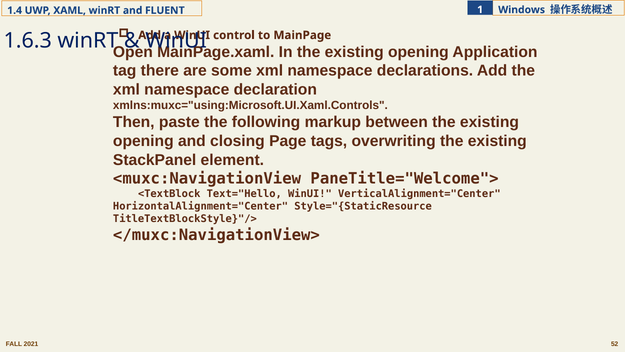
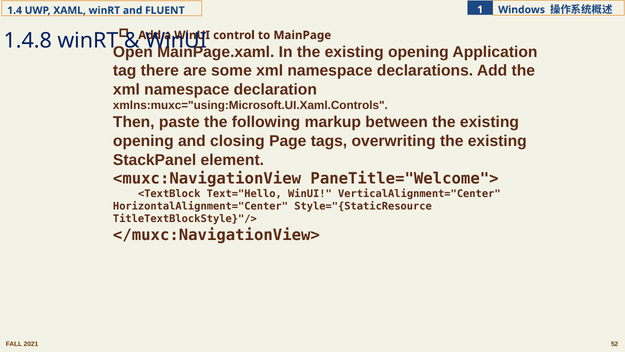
1.6.3: 1.6.3 -> 1.4.8 (28, 41)
